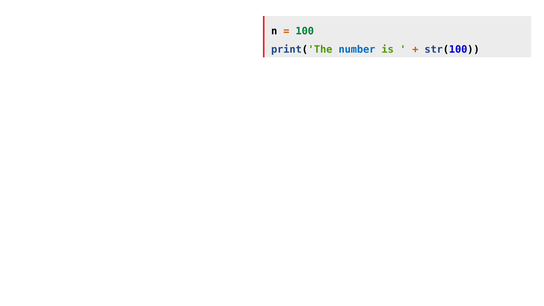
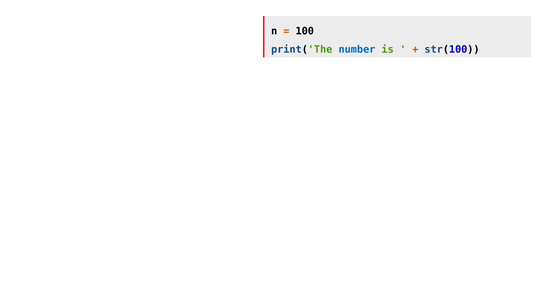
100 colour: green -> black (305, 31)
